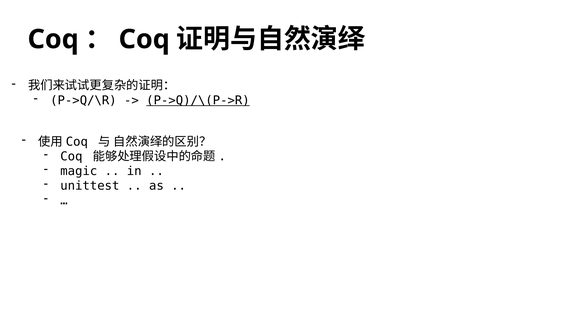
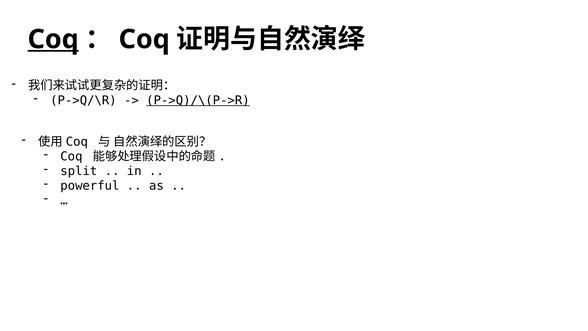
Coq underline: none -> present (53, 39)
magic: magic -> split (79, 171)
unittest: unittest -> powerful (90, 186)
